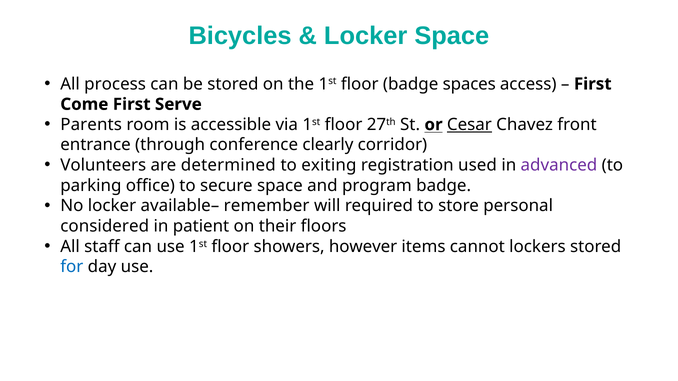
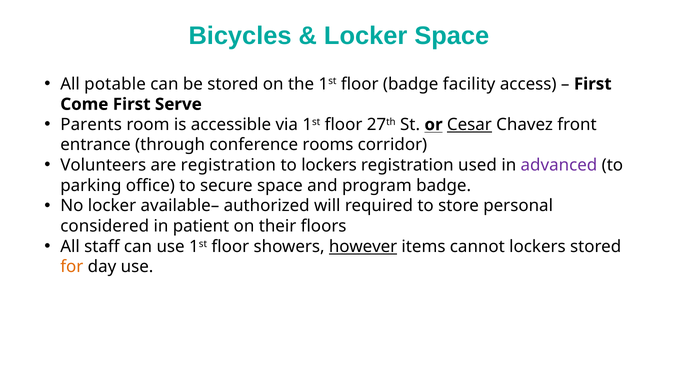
process: process -> potable (115, 84)
spaces: spaces -> facility (469, 84)
clearly: clearly -> rooms (328, 145)
are determined: determined -> registration (228, 165)
to exiting: exiting -> lockers (329, 165)
remember: remember -> authorized (267, 206)
however underline: none -> present (363, 247)
for colour: blue -> orange (72, 267)
